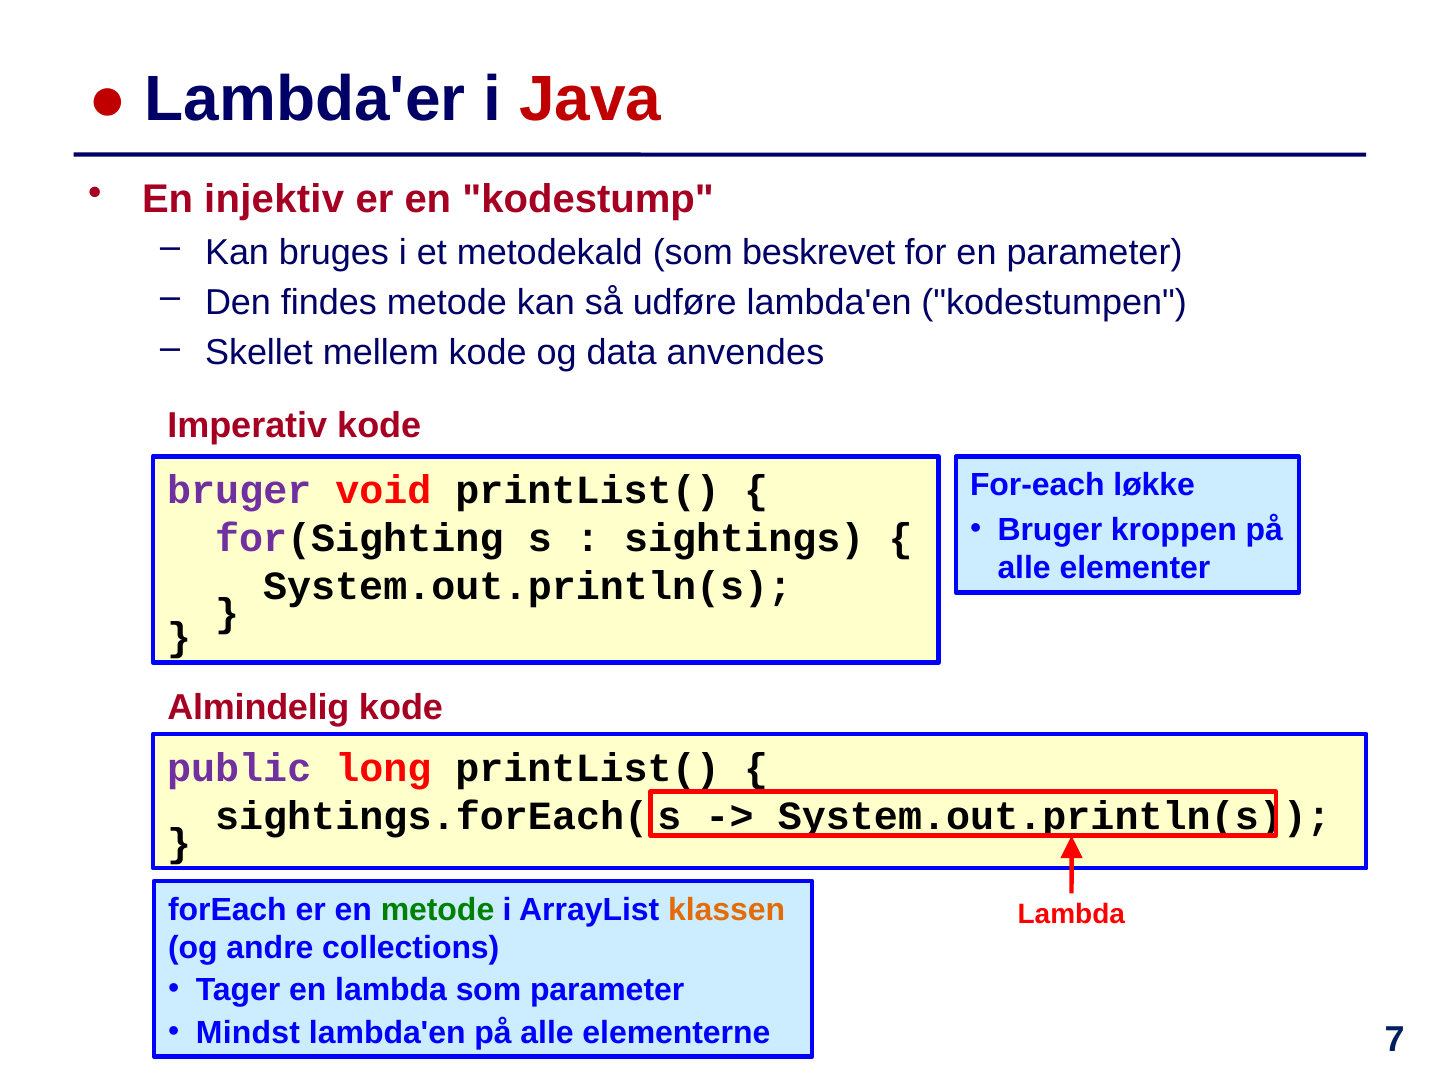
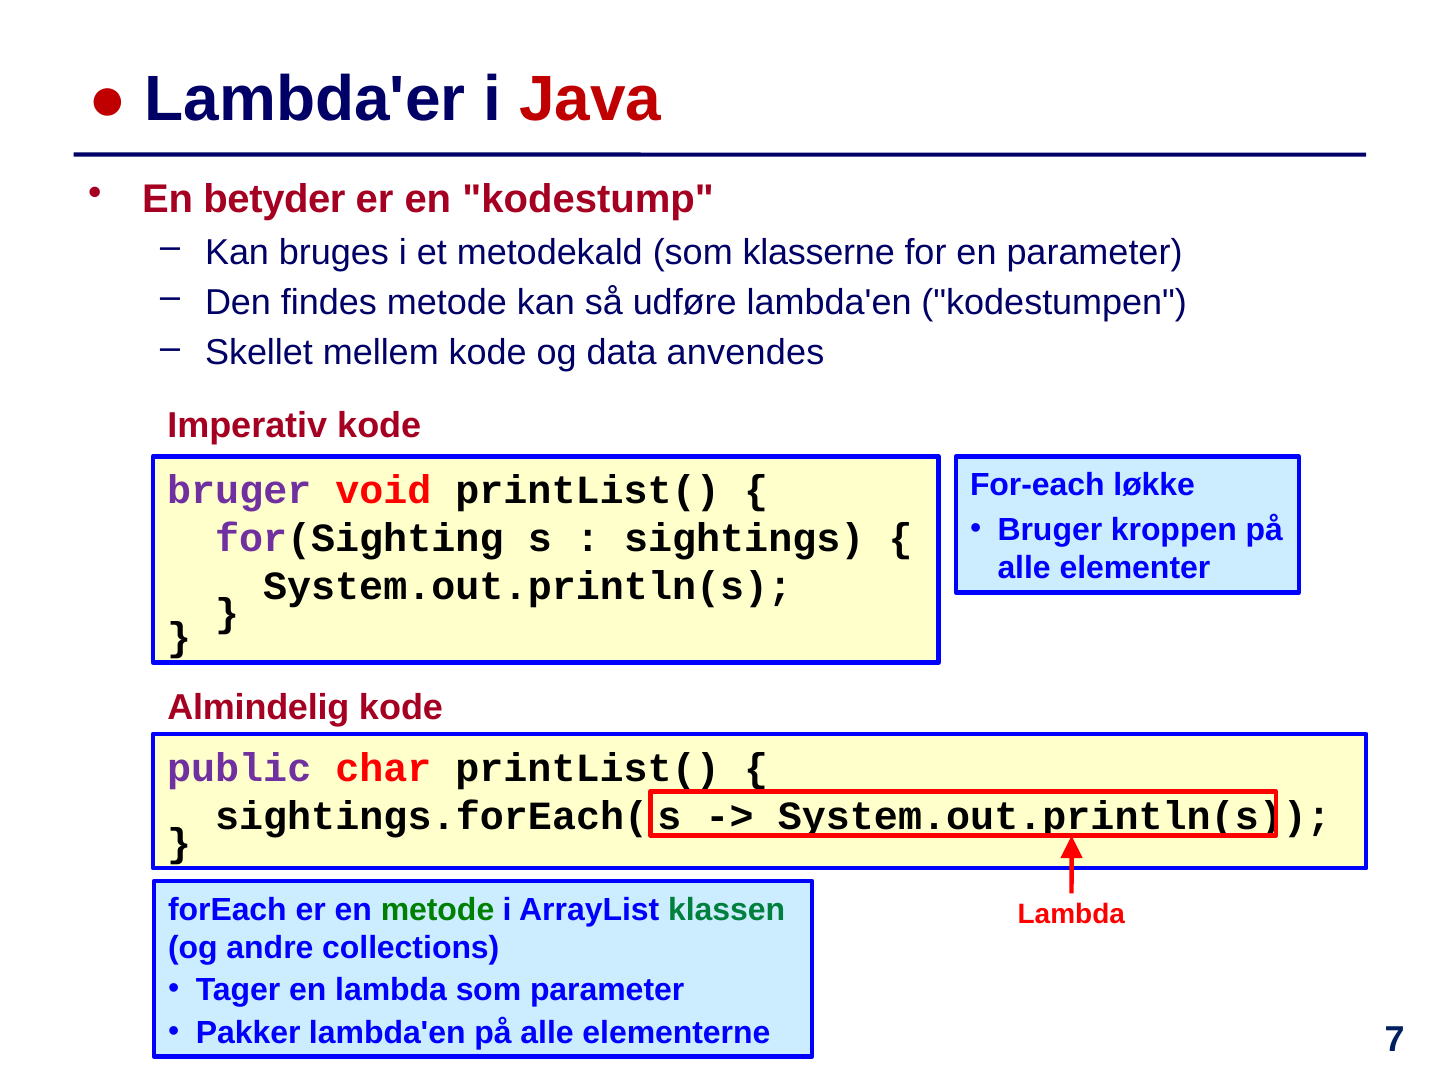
injektiv: injektiv -> betyder (275, 200)
beskrevet: beskrevet -> klasserne (819, 252)
long: long -> char (383, 768)
klassen colour: orange -> green (727, 909)
Mindst: Mindst -> Pakker (248, 1033)
